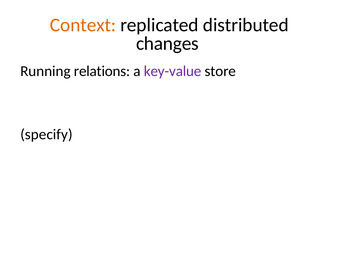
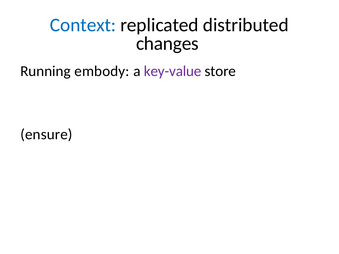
Context colour: orange -> blue (83, 25)
relations: relations -> embody (102, 71)
specify: specify -> ensure (46, 134)
